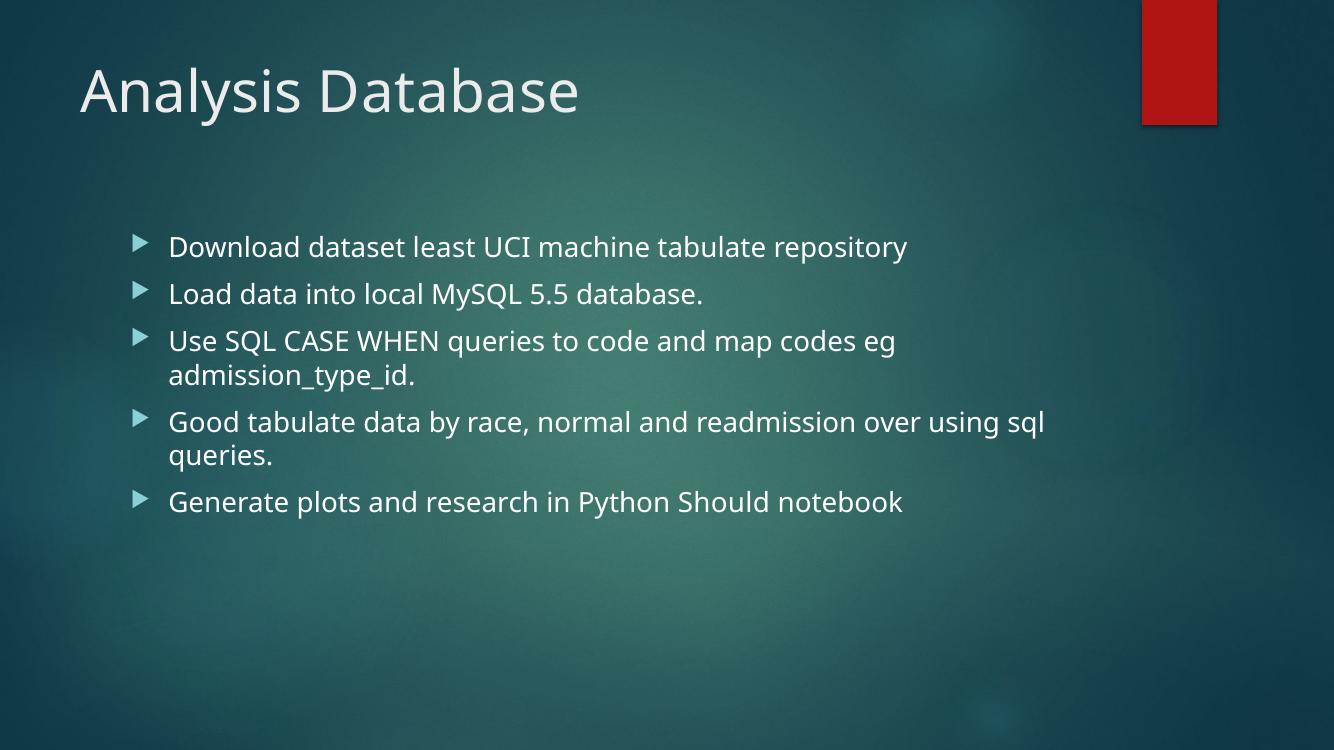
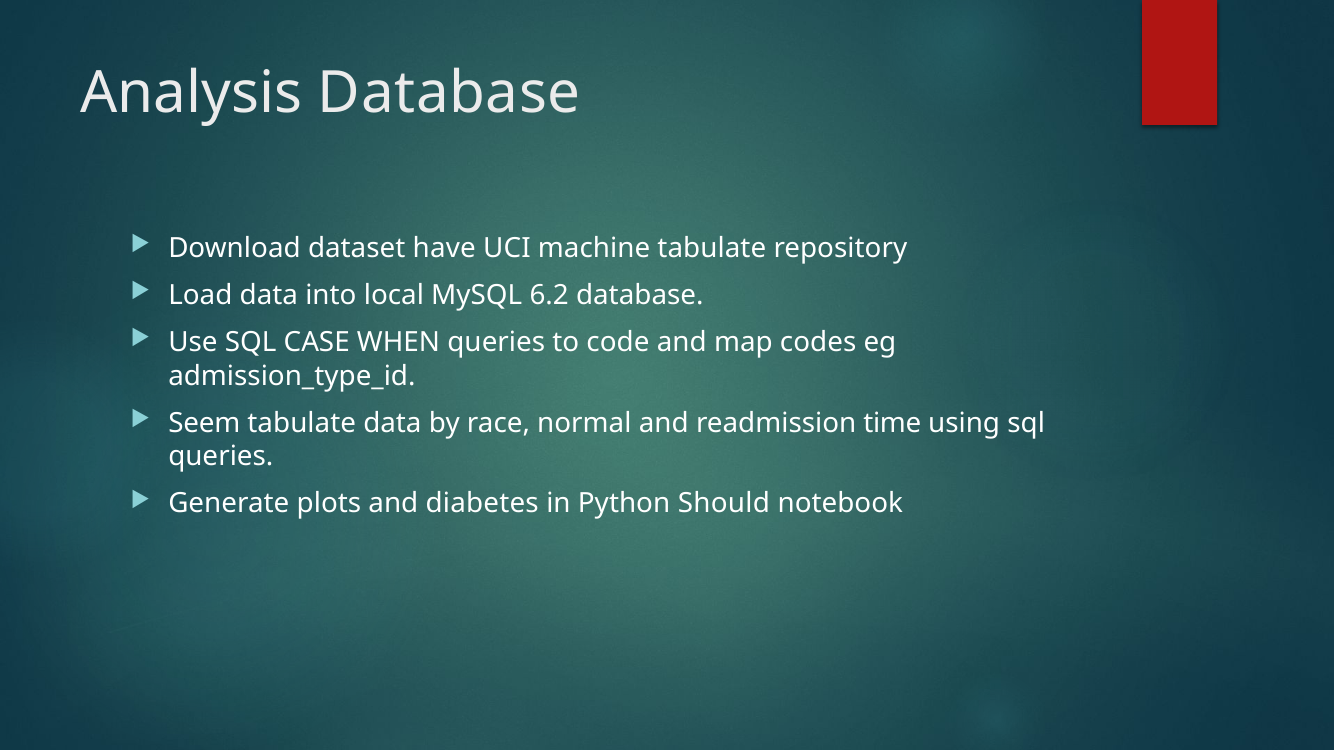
least: least -> have (444, 248)
5.5: 5.5 -> 6.2 (549, 296)
Good: Good -> Seem (204, 423)
over: over -> time (892, 423)
research: research -> diabetes (482, 504)
